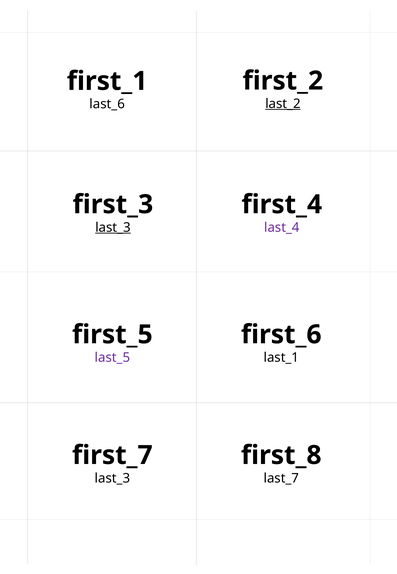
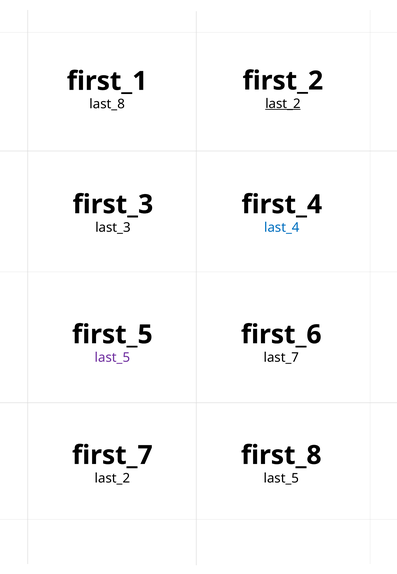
last_6: last_6 -> last_8 (107, 104)
last_3 underline: present -> none (113, 227)
last_4 colour: purple -> blue (282, 227)
last_1: last_1 -> last_7 (281, 357)
last_3: last_3 -> last_2 (112, 478)
last_7: last_7 -> last_5 (281, 478)
